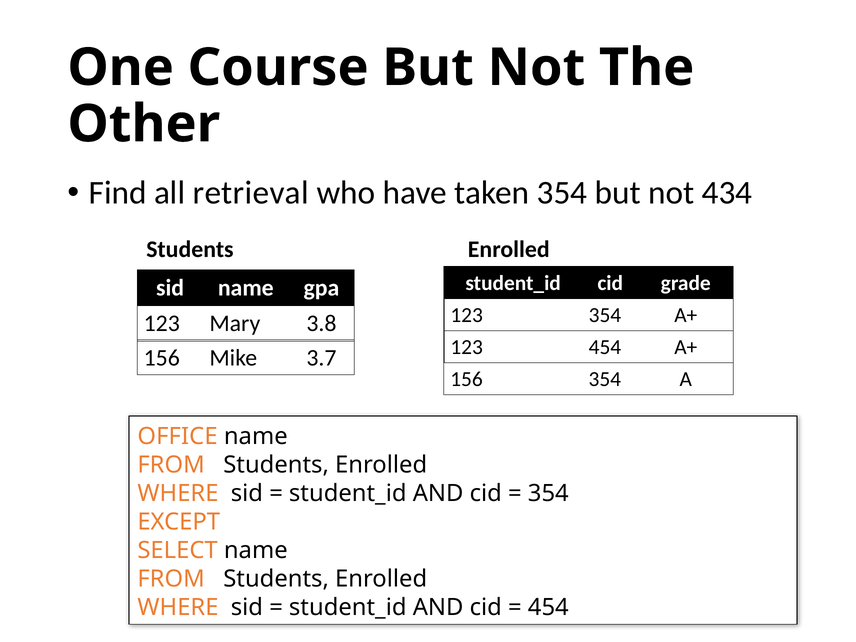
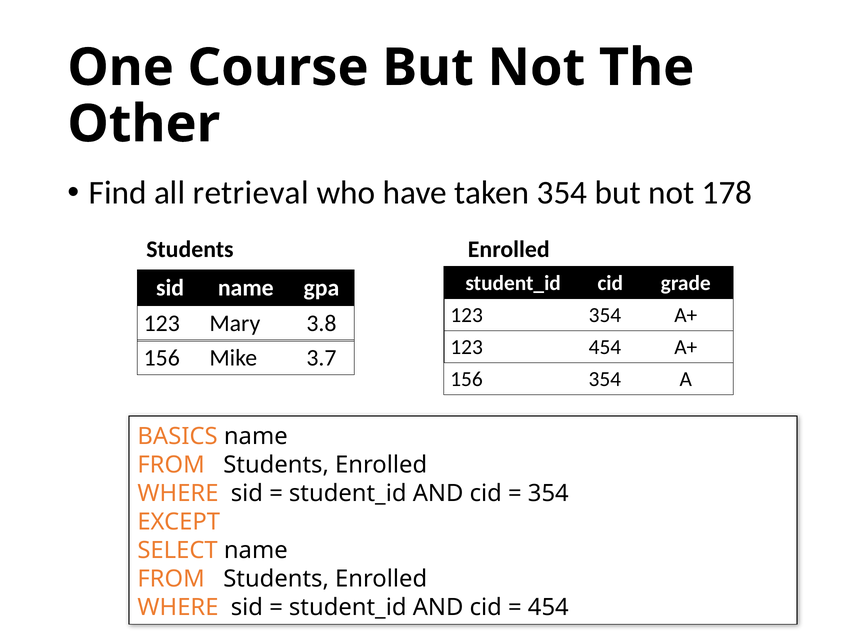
434: 434 -> 178 (727, 193)
OFFICE: OFFICE -> BASICS (178, 436)
